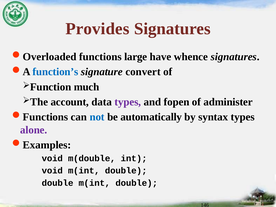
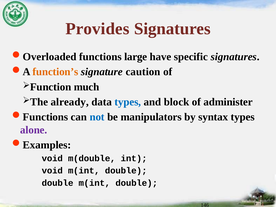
whence: whence -> specific (191, 57)
function’s colour: blue -> orange (55, 72)
convert: convert -> caution (143, 72)
account: account -> already (70, 102)
types colour: purple -> blue (128, 102)
fopen: fopen -> block (177, 102)
automatically: automatically -> manipulators (151, 117)
